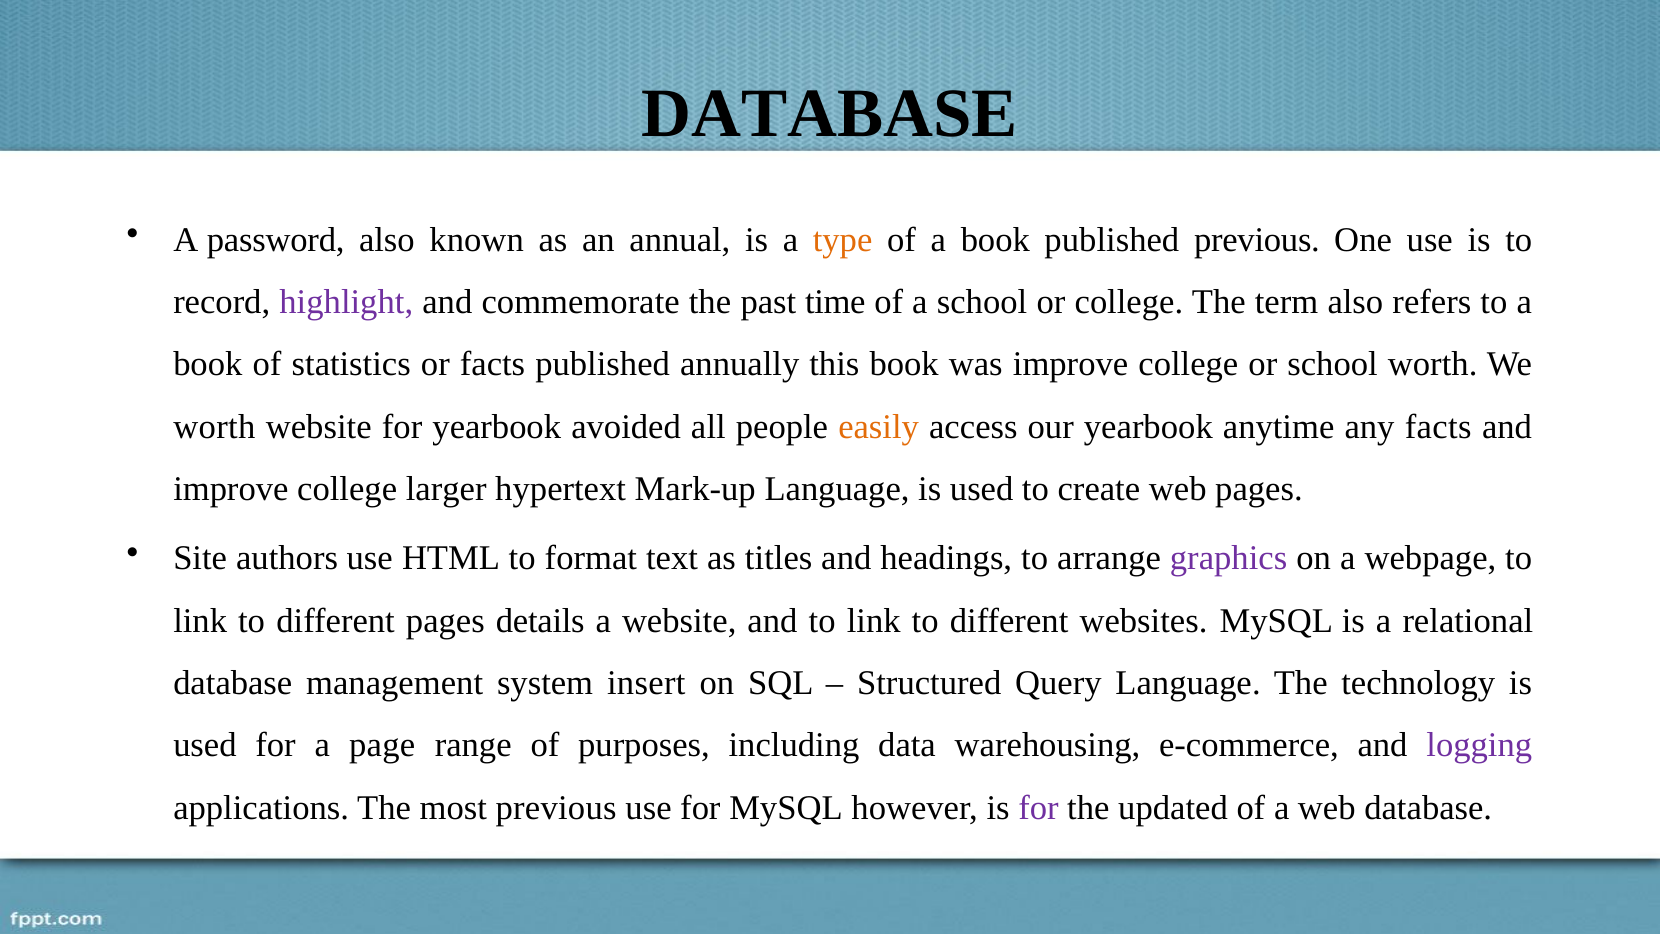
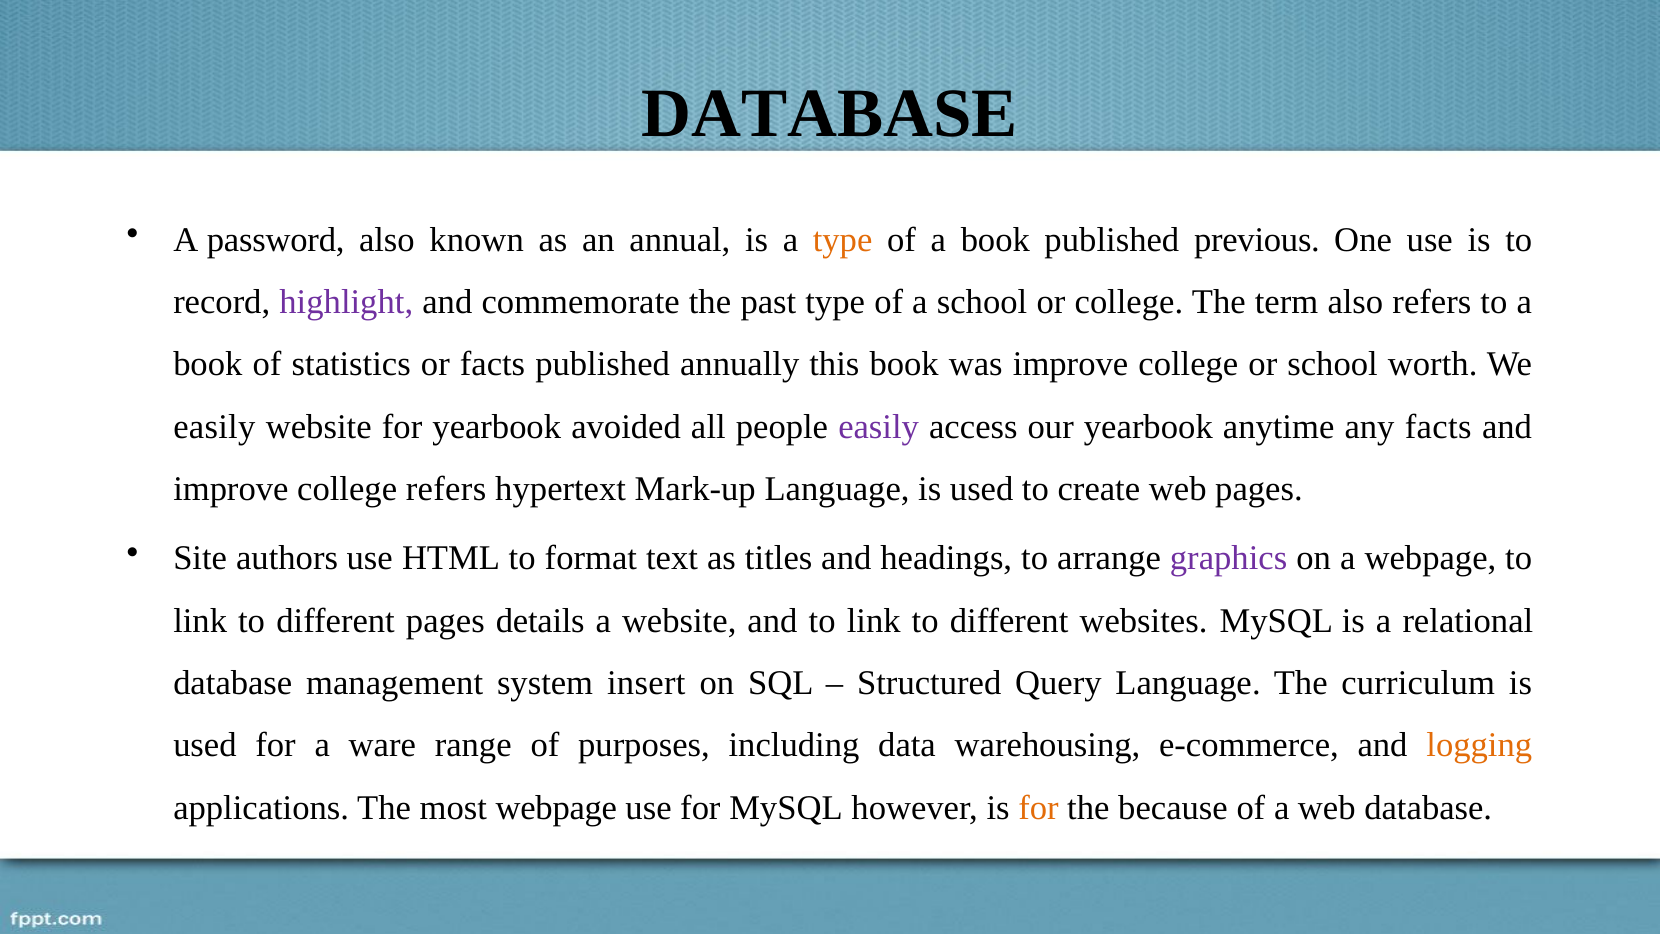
past time: time -> type (835, 302)
worth: worth -> easily (214, 427)
easily colour: orange -> purple (879, 427)
college larger: larger -> refers (446, 489)
technology: technology -> curriculum (1418, 683)
page: page -> ware (382, 745)
logging colour: purple -> orange (1479, 745)
most previous: previous -> webpage (556, 808)
for colour: purple -> orange (1038, 808)
updated: updated -> because (1173, 808)
